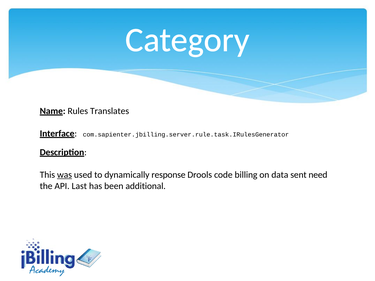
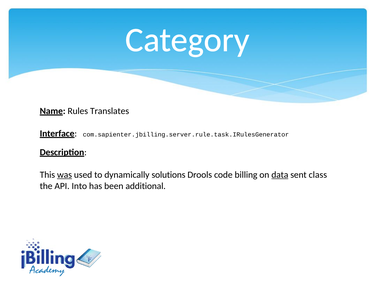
response: response -> solutions (168, 175)
data underline: none -> present (280, 175)
need: need -> class (318, 175)
Last: Last -> Into (79, 186)
